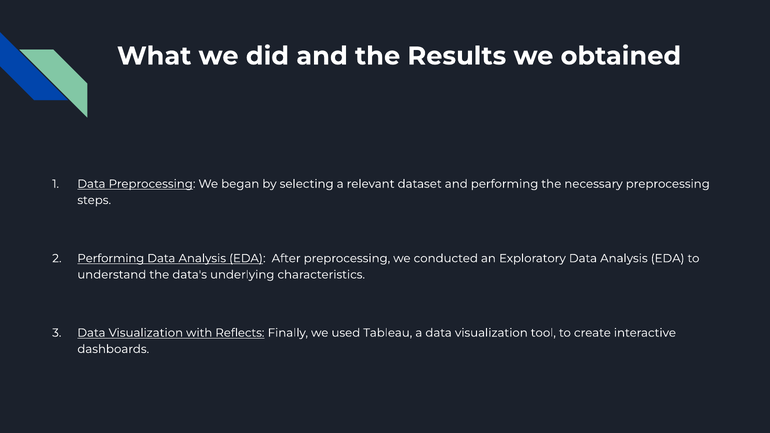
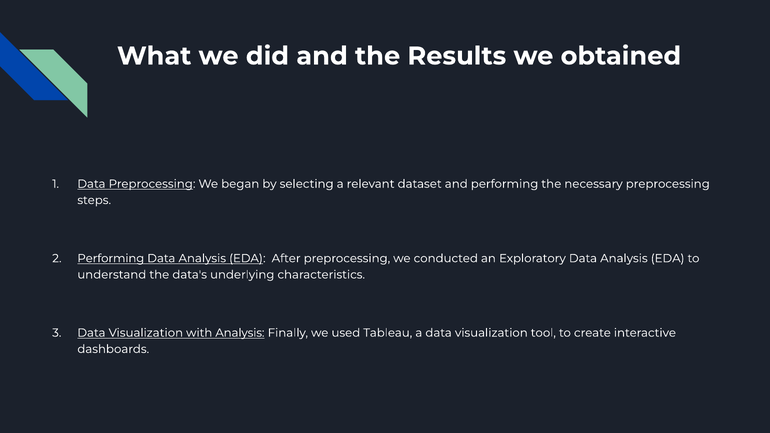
with Reflects: Reflects -> Analysis (240, 333)
